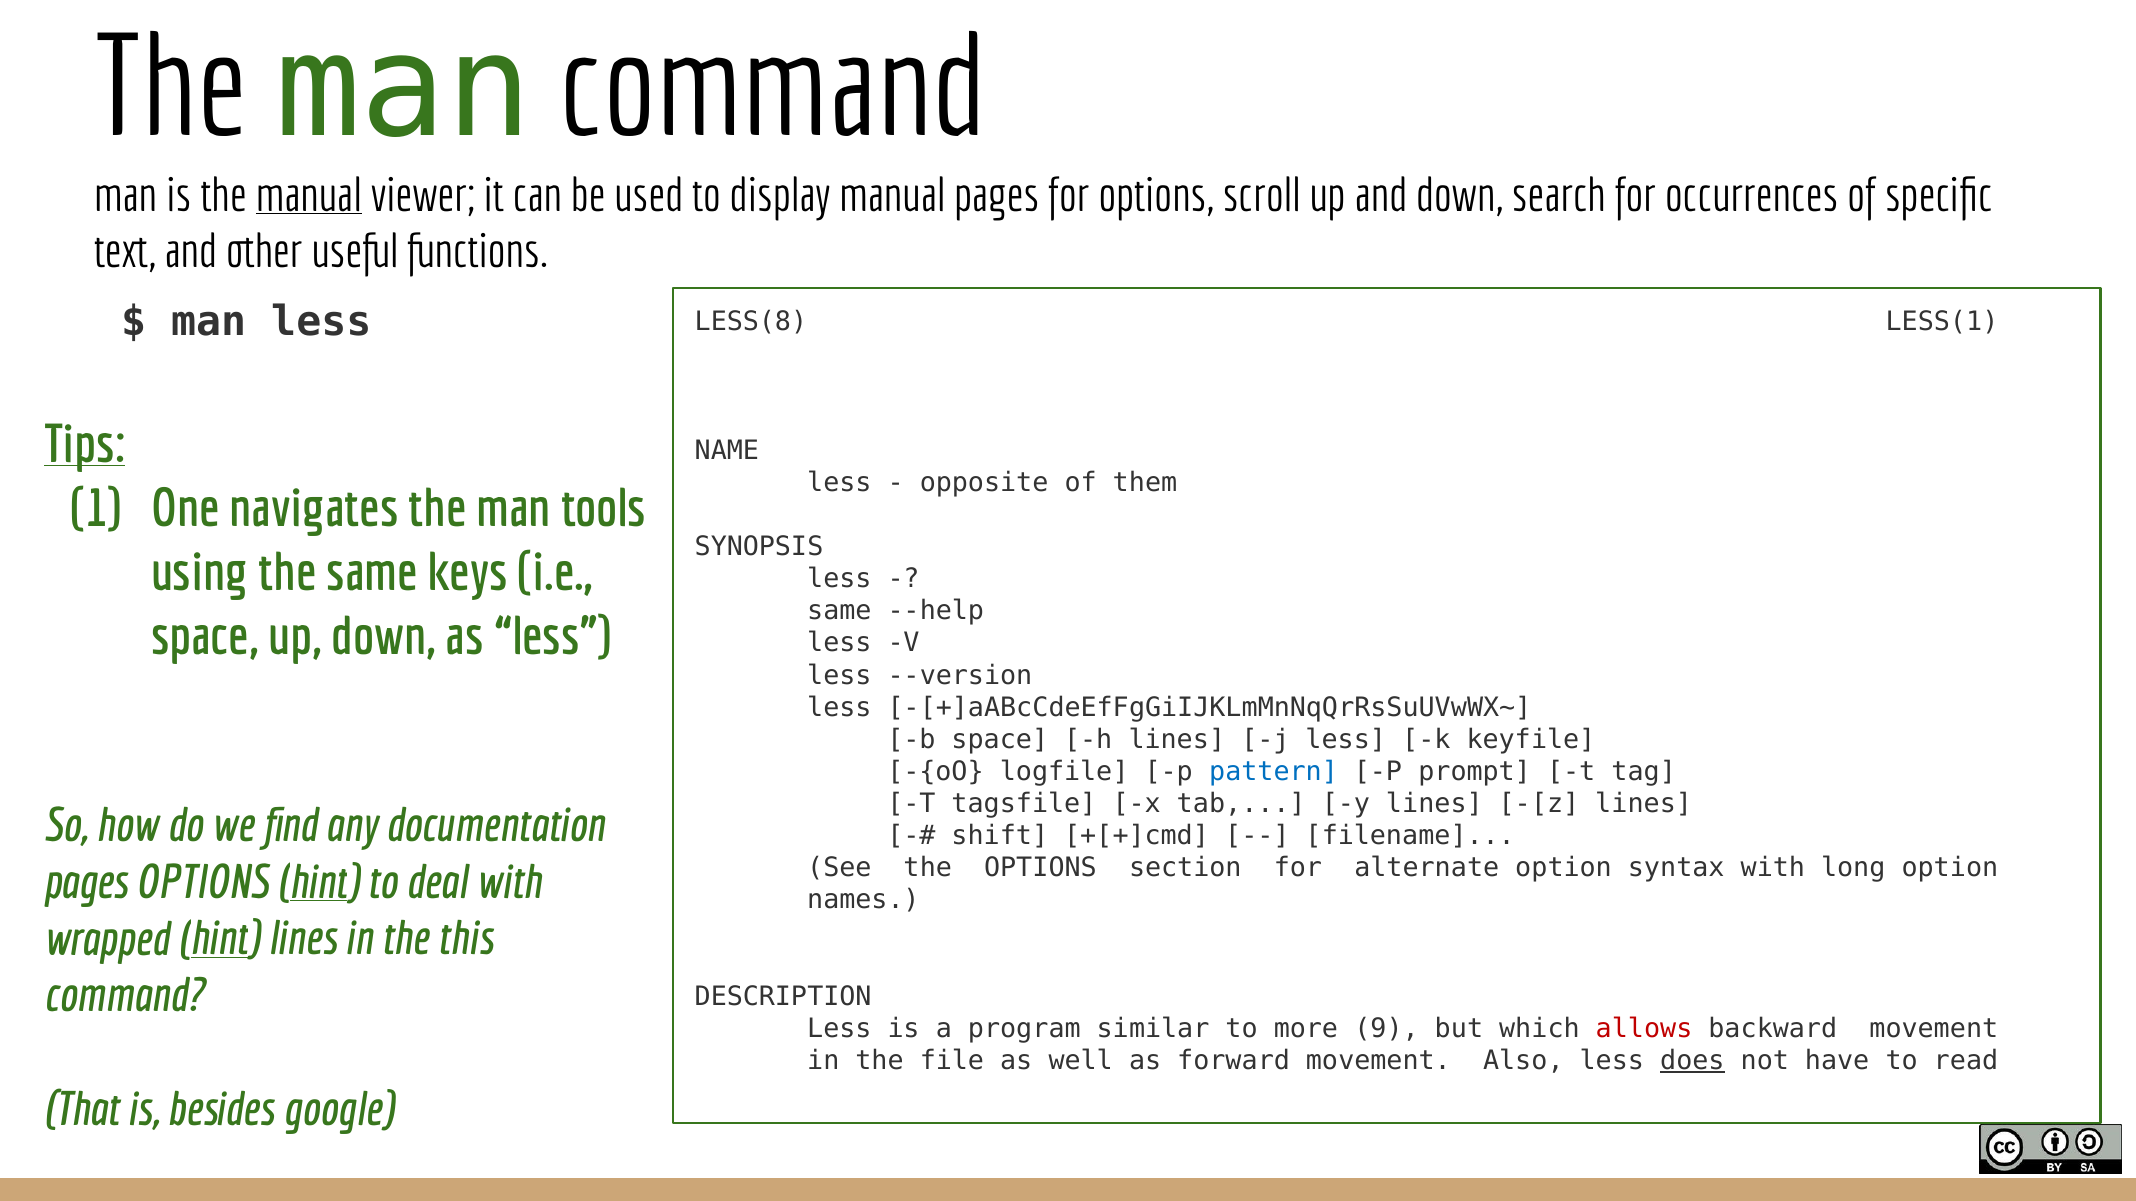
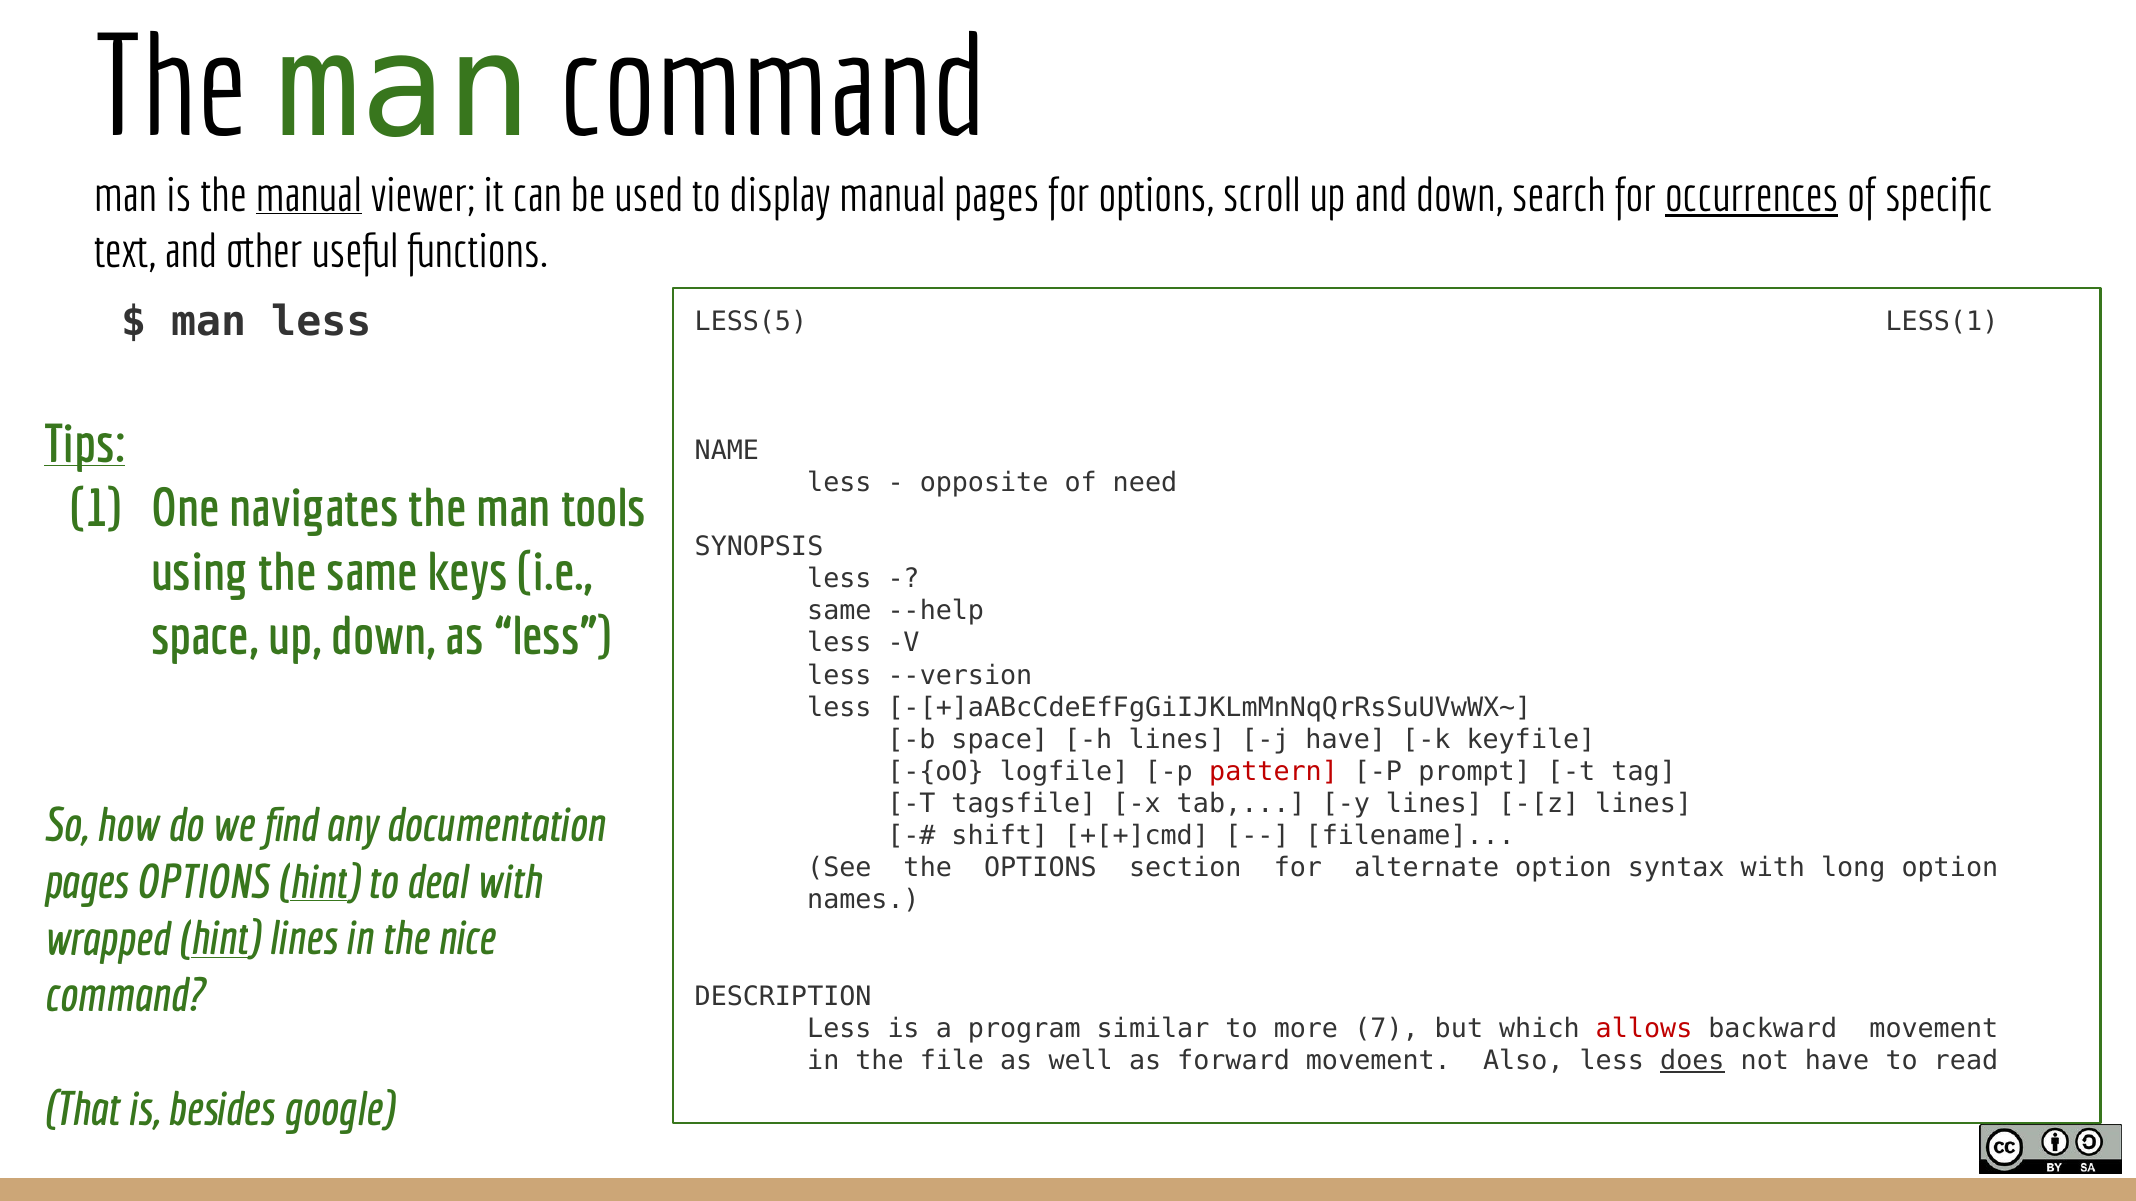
occurrences underline: none -> present (1752, 196)
LESS(8: LESS(8 -> LESS(5 (751, 322)
them: them -> need (1145, 483)
j less: less -> have (1346, 740)
pattern colour: blue -> red (1274, 772)
this: this -> nice (466, 940)
9: 9 -> 7 (1387, 1029)
